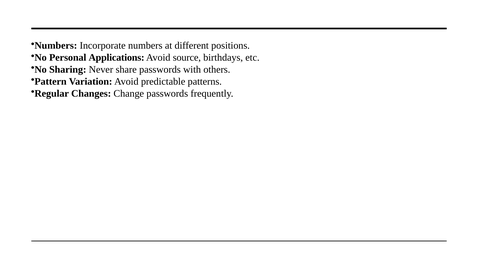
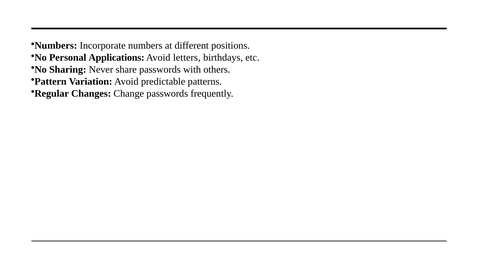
source: source -> letters (187, 58)
